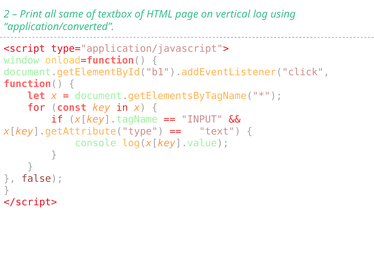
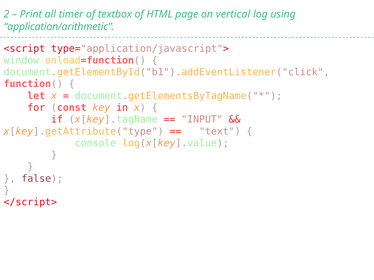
same: same -> timer (71, 14)
application/converted: application/converted -> application/arithmetic (59, 27)
